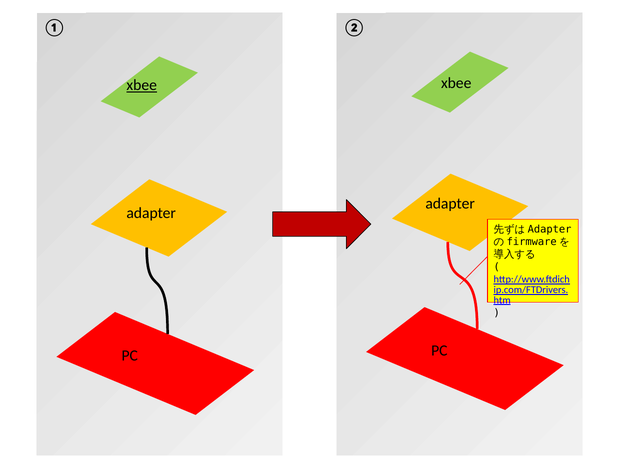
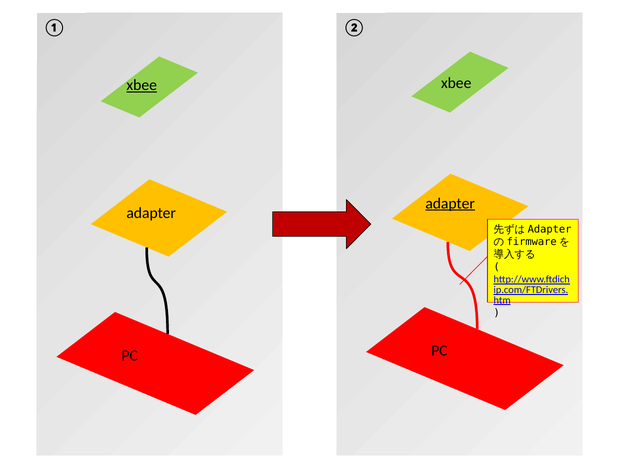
adapter underline: none -> present (450, 203)
